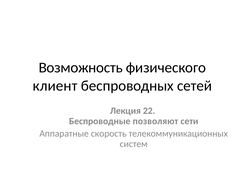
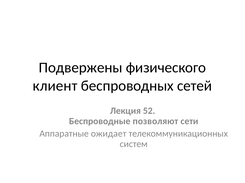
Возможность: Возможность -> Подвержены (81, 68)
22: 22 -> 52 (149, 111)
скорость: скорость -> ожидает (109, 134)
